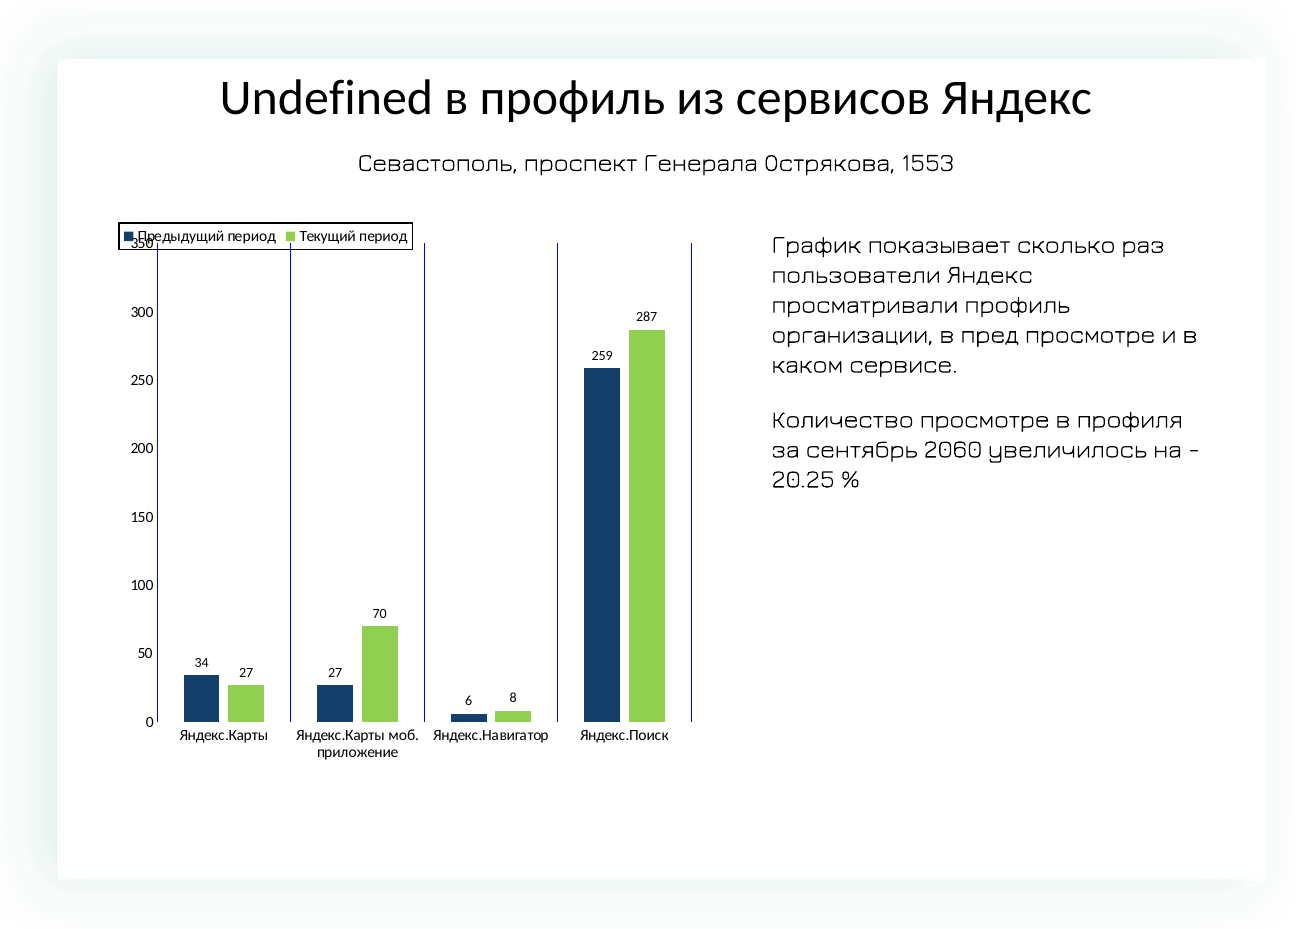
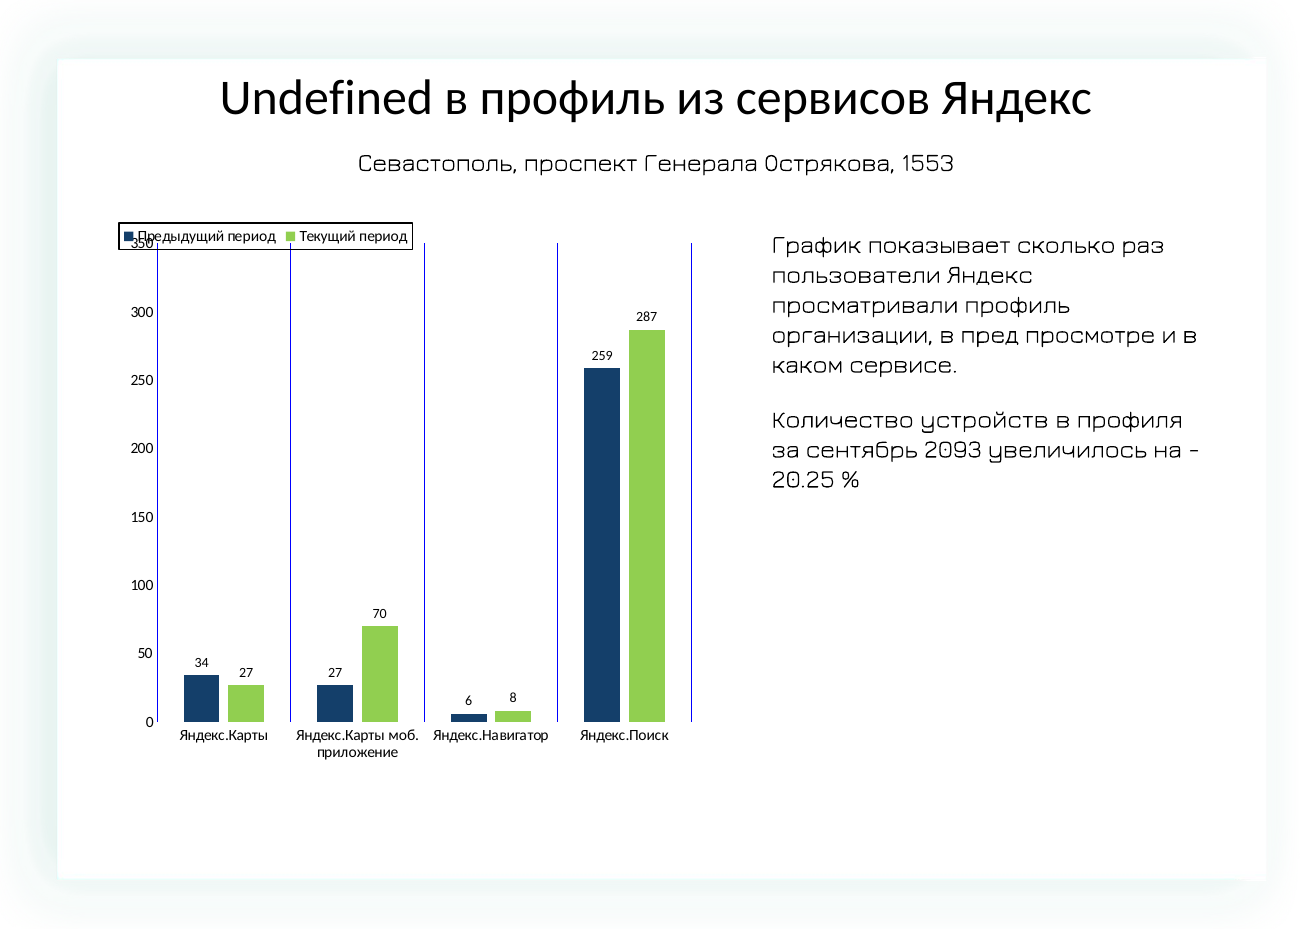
Количество просмотре: просмотре -> устройств (984, 419)
2060: 2060 -> 2093 (953, 449)
